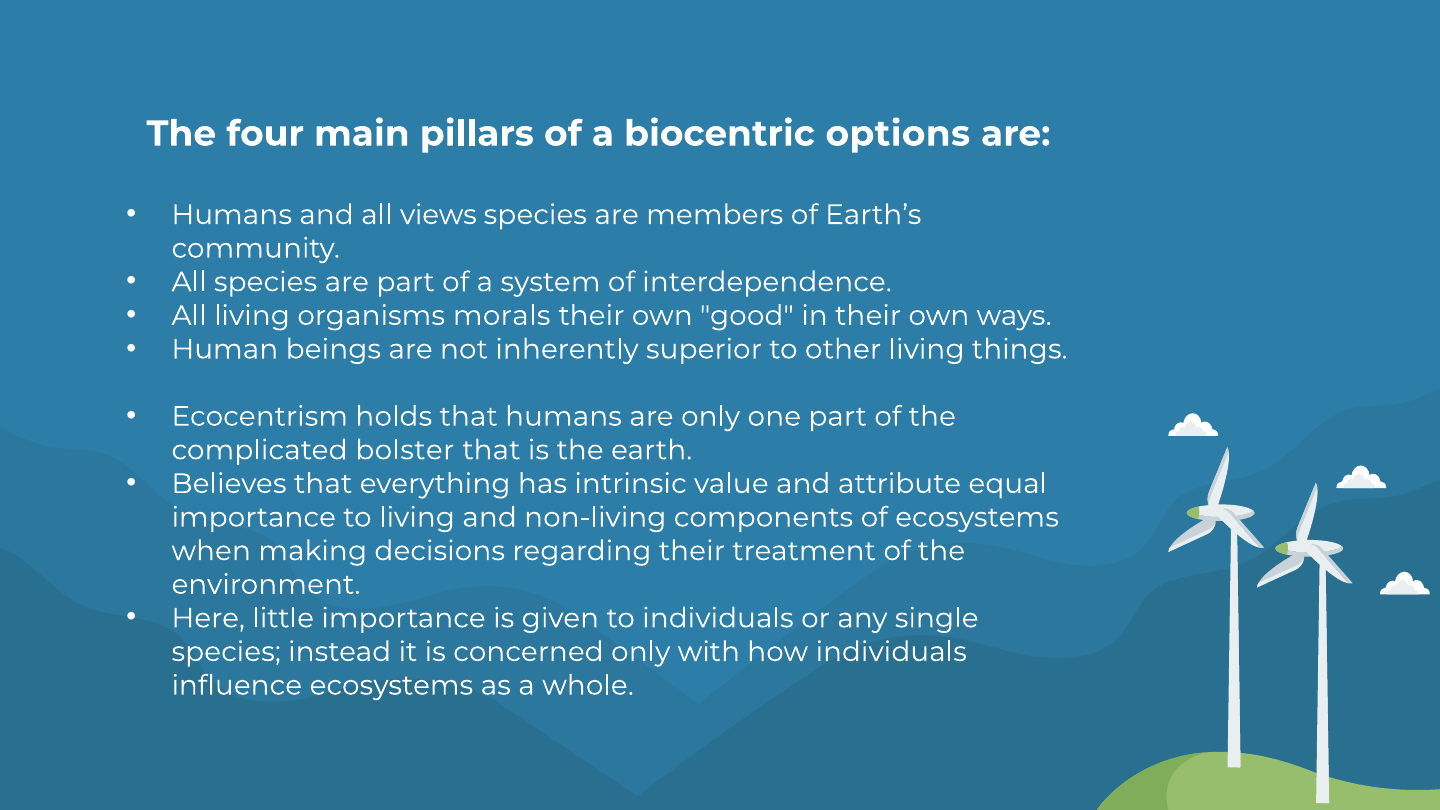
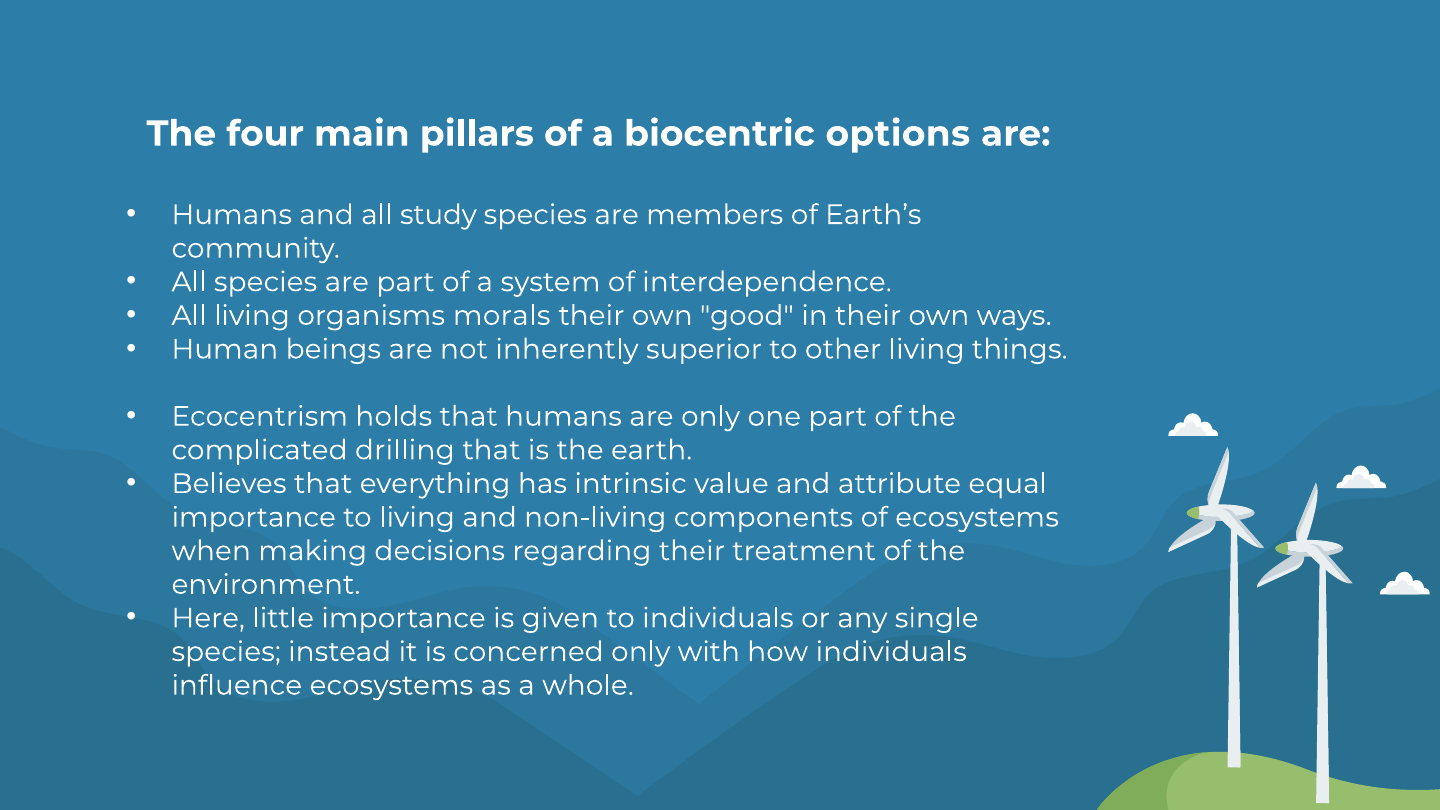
views: views -> study (438, 215)
bolster: bolster -> drilling (405, 450)
